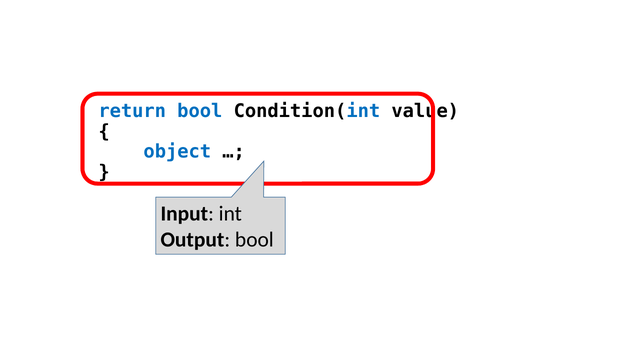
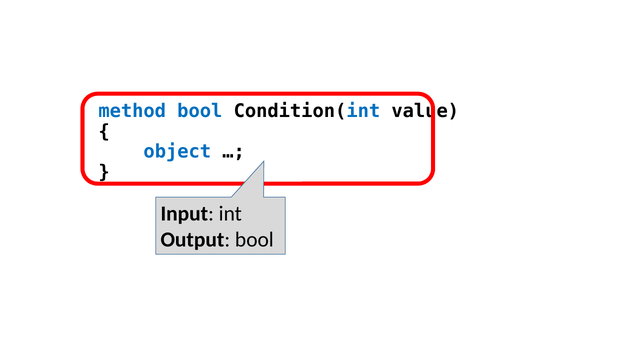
return: return -> method (132, 111)
